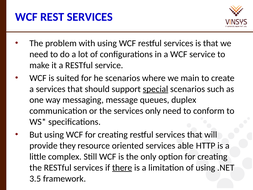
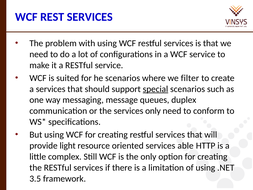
main: main -> filter (190, 78)
they: they -> light (68, 145)
there underline: present -> none (122, 167)
